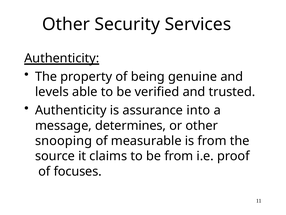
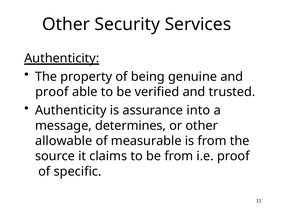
levels: levels -> proof (52, 92)
snooping: snooping -> allowable (64, 141)
focuses: focuses -> specific (78, 171)
